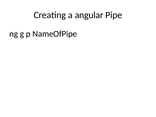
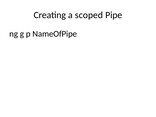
angular: angular -> scoped (89, 15)
